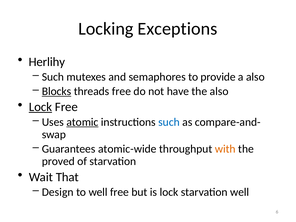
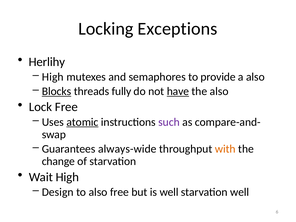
Such: Such -> High (53, 77)
threads free: free -> fully (121, 91)
have underline: none -> present (178, 91)
Lock underline: present -> none (40, 107)
such colour: blue -> purple (169, 122)
atomic-wide: atomic-wide -> always-wide (127, 149)
proved: proved -> change (58, 161)
Wait That: That -> High (67, 177)
to well: well -> also (98, 192)
is lock: lock -> well (169, 192)
